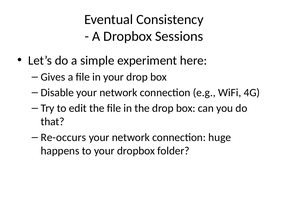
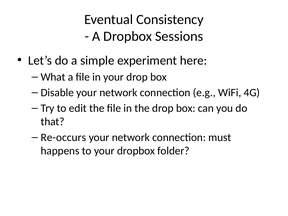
Gives: Gives -> What (53, 77)
huge: huge -> must (220, 137)
